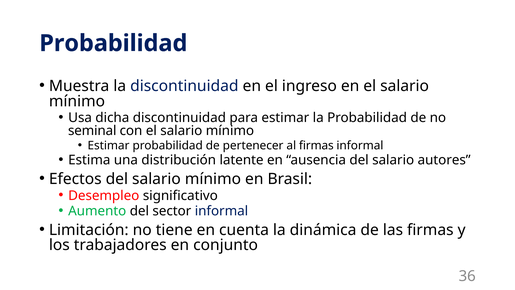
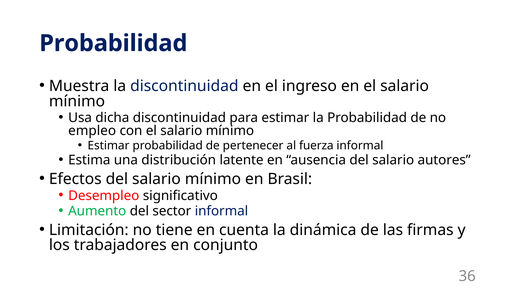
seminal: seminal -> empleo (92, 131)
al firmas: firmas -> fuerza (316, 145)
